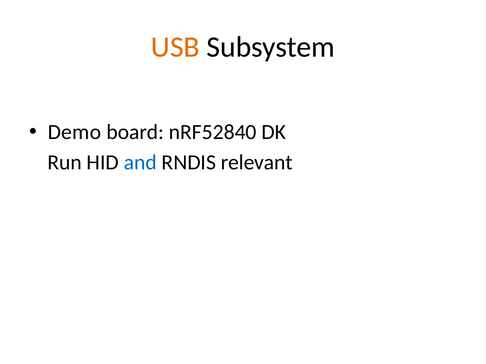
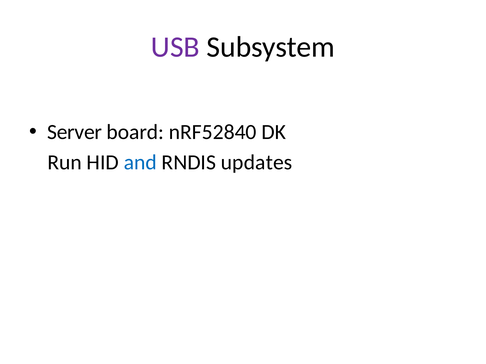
USB colour: orange -> purple (175, 47)
Demo: Demo -> Server (75, 132)
relevant: relevant -> updates (257, 162)
